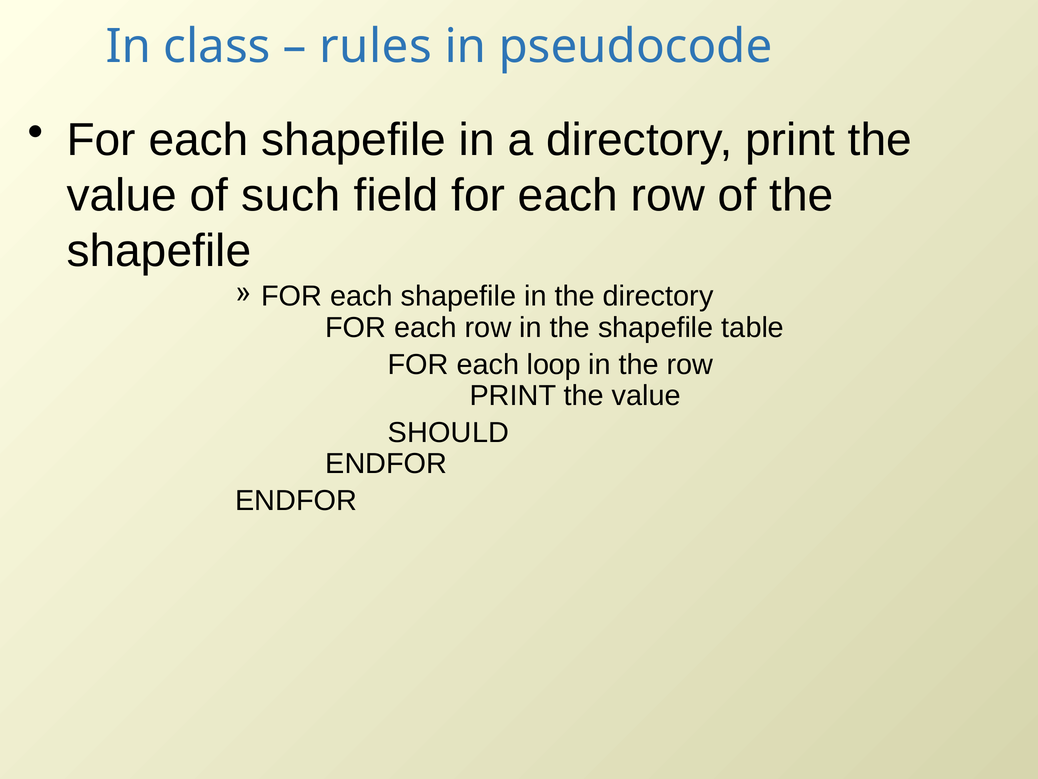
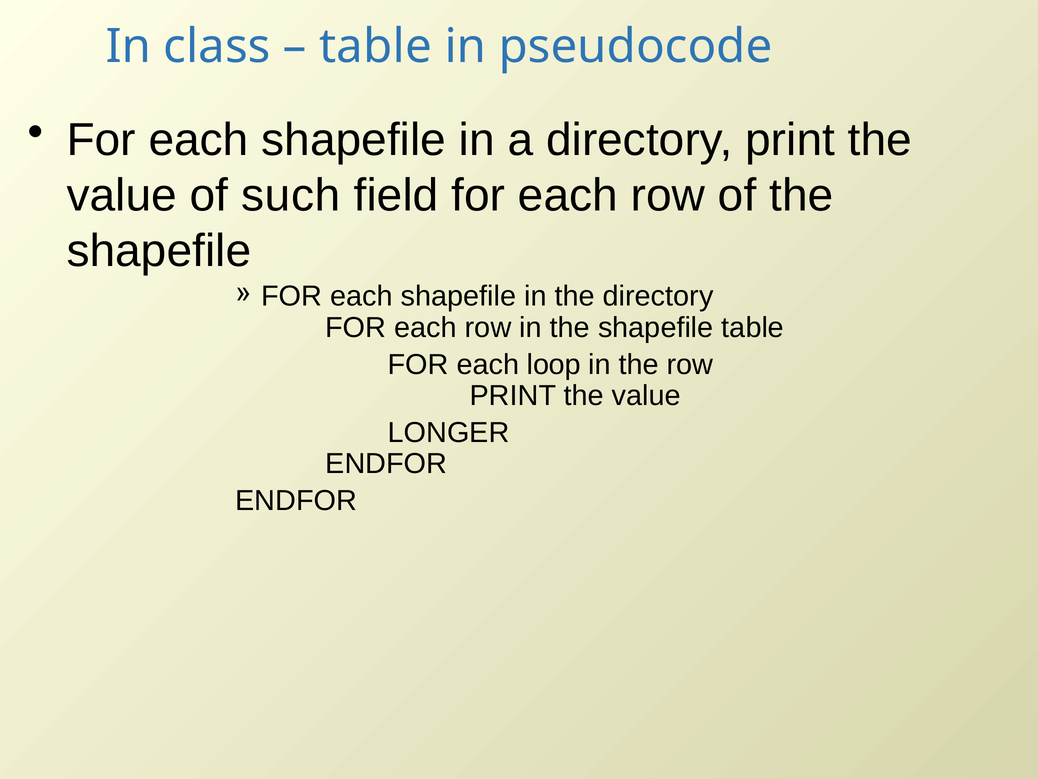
rules: rules -> table (376, 47)
SHOULD: SHOULD -> LONGER (449, 432)
